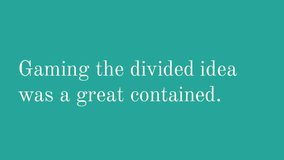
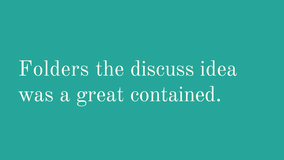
Gaming: Gaming -> Folders (54, 69)
divided: divided -> discuss (162, 69)
